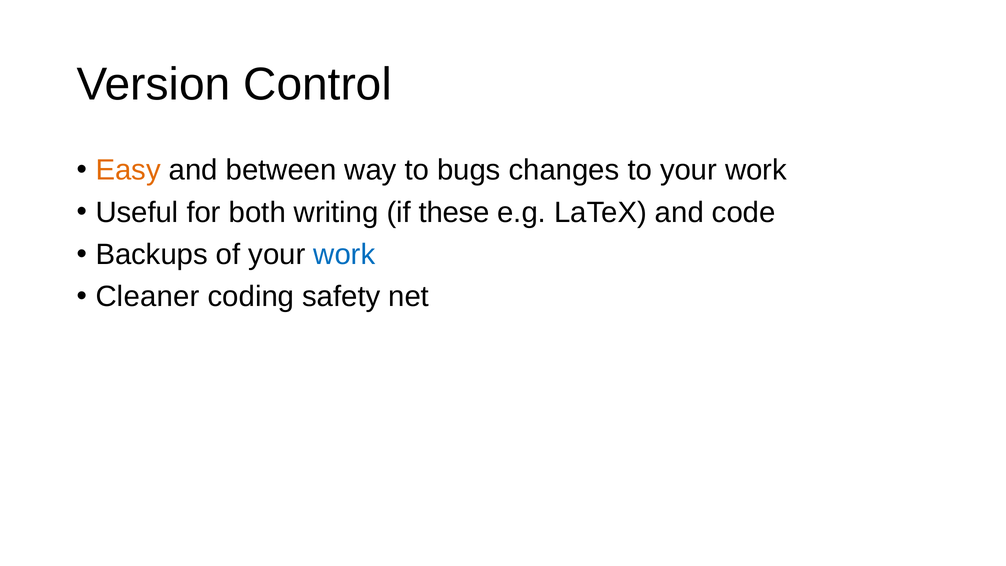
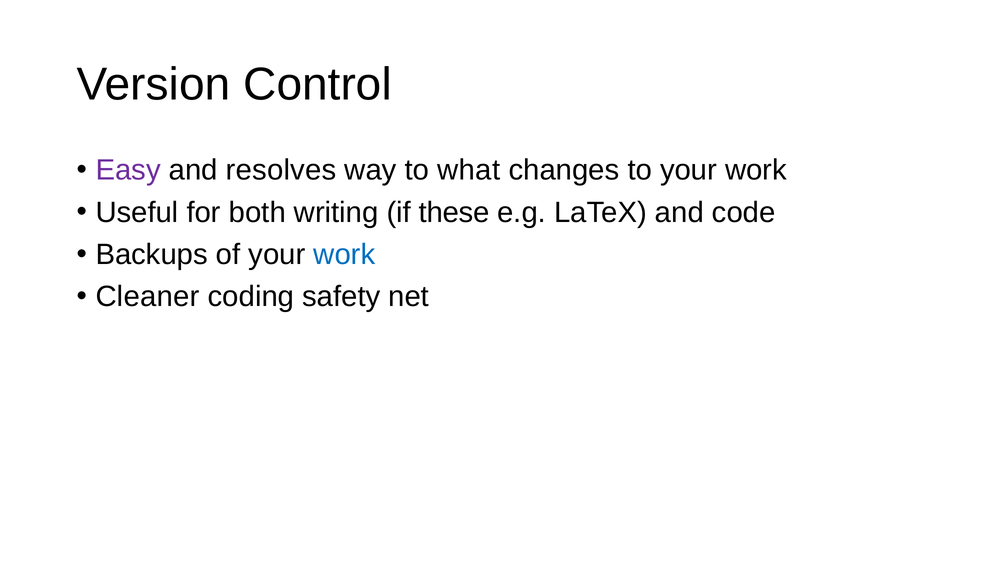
Easy colour: orange -> purple (128, 170)
between: between -> resolves (281, 170)
bugs: bugs -> what (469, 170)
